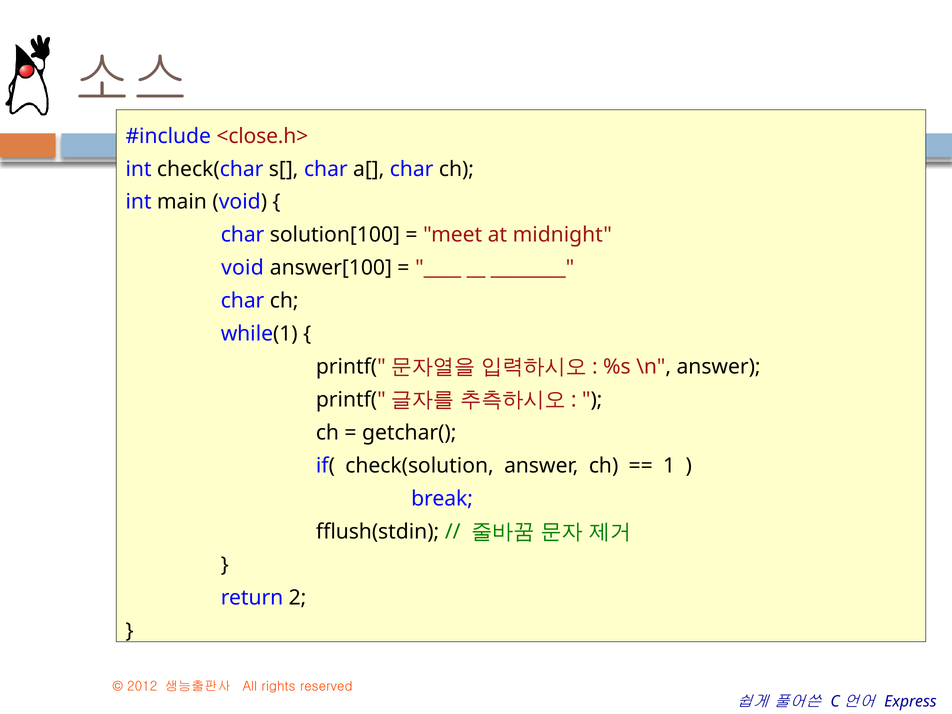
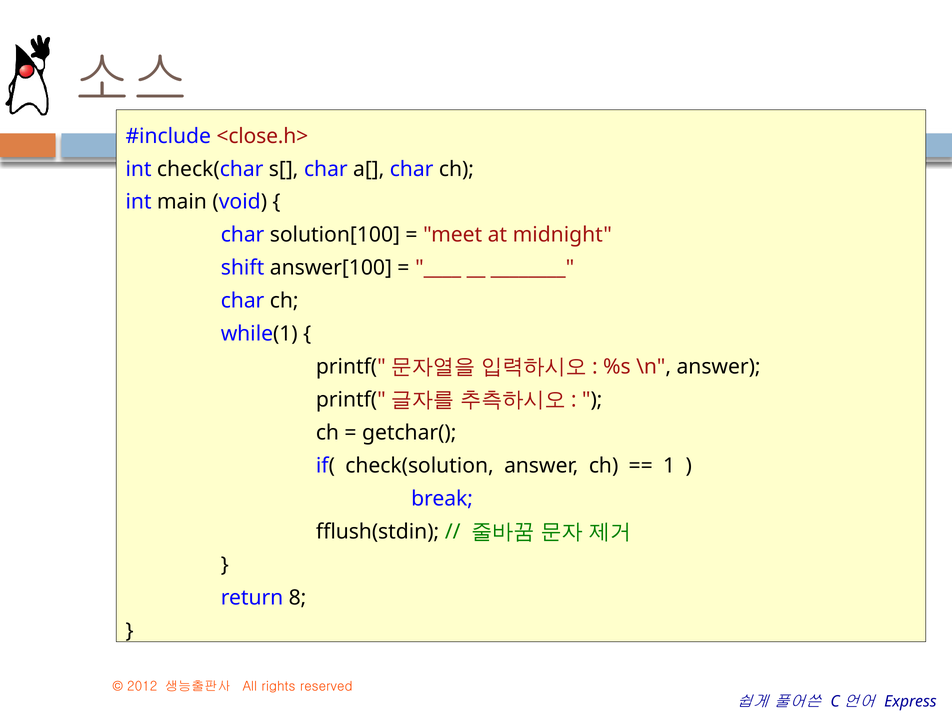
void: void -> shift (243, 268)
2: 2 -> 8 (298, 598)
